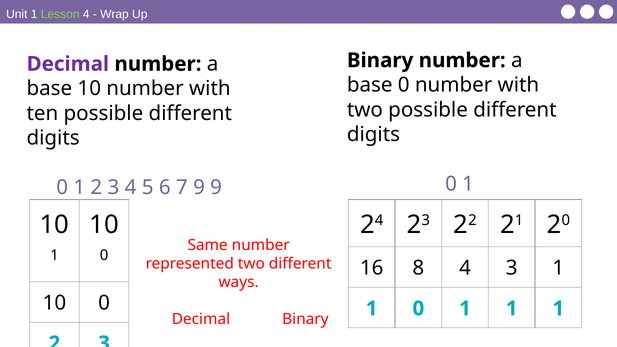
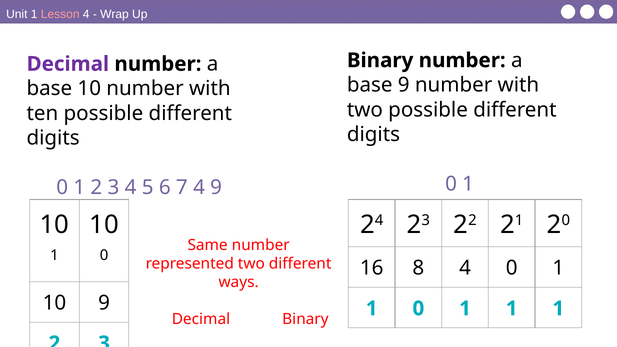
Lesson colour: light green -> pink (60, 15)
base 0: 0 -> 9 (404, 85)
7 9: 9 -> 4 (199, 187)
4 3: 3 -> 0 (512, 268)
0: 0 -> 9 (104, 303)
